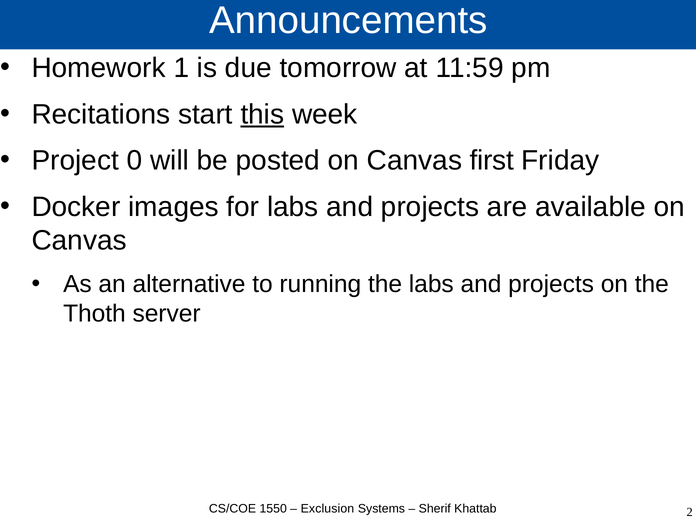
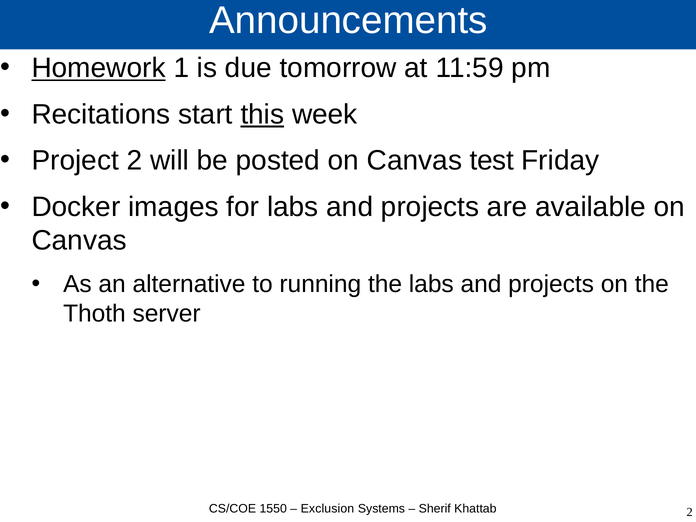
Homework underline: none -> present (99, 68)
Project 0: 0 -> 2 (134, 161)
first: first -> test (492, 161)
